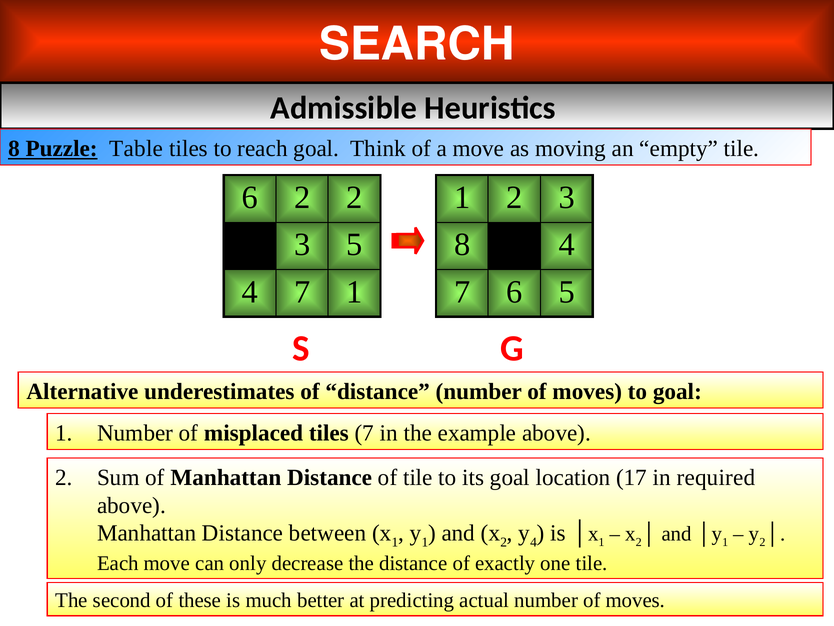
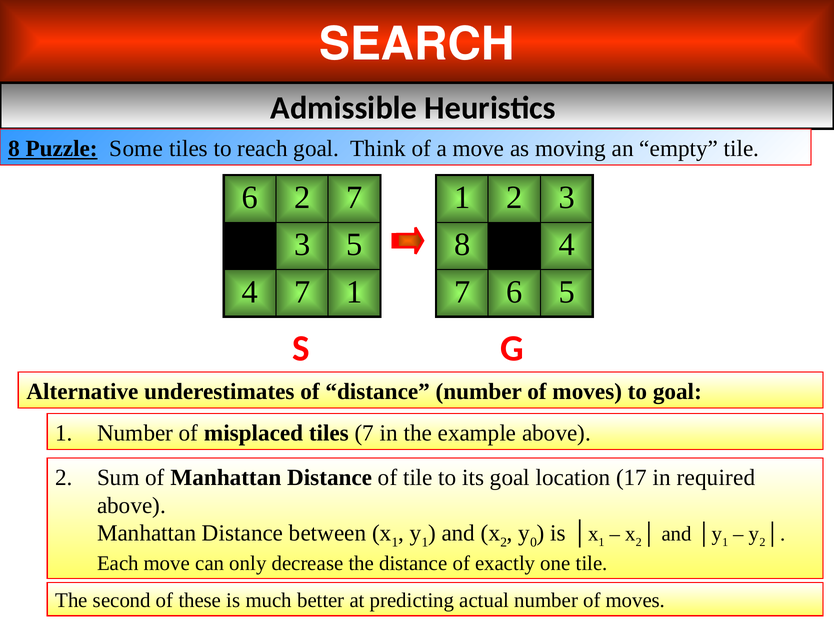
Table: Table -> Some (136, 148)
2 2: 2 -> 7 (354, 197)
4: 4 -> 0 (534, 542)
